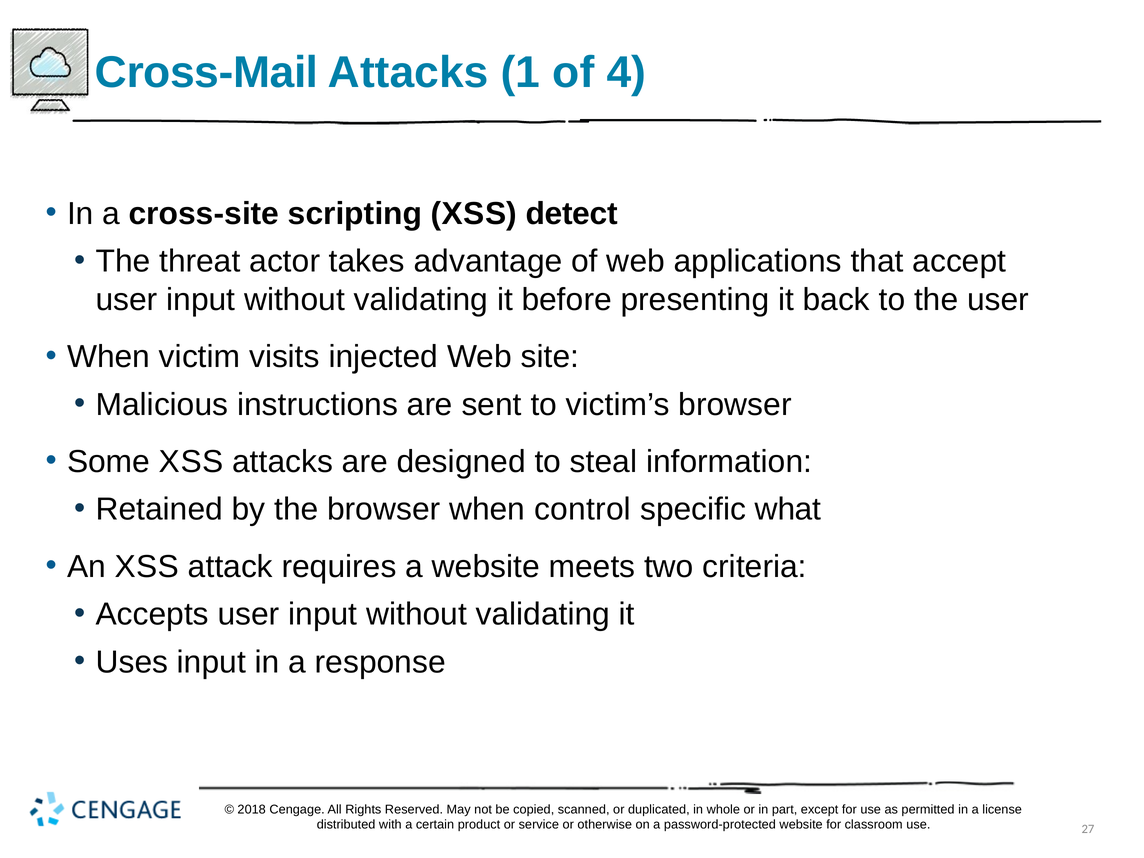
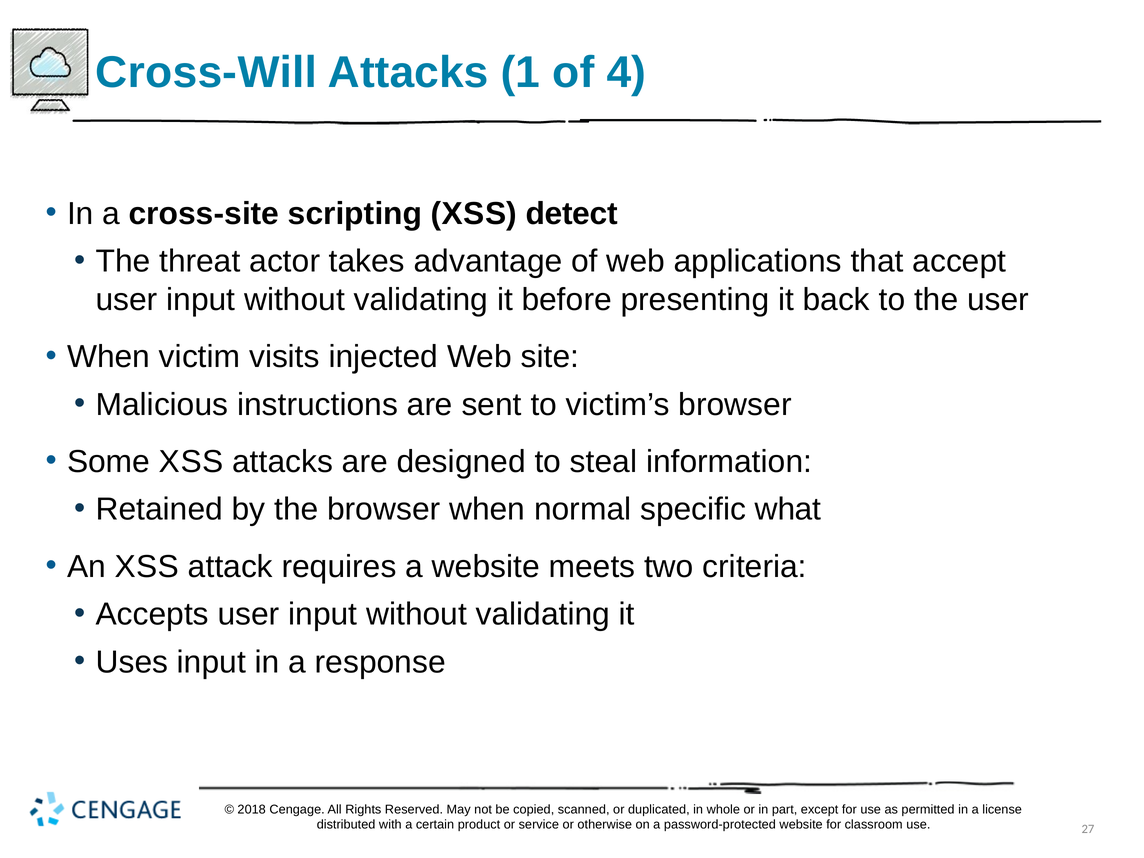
Cross-Mail: Cross-Mail -> Cross-Will (206, 72)
control: control -> normal (583, 509)
